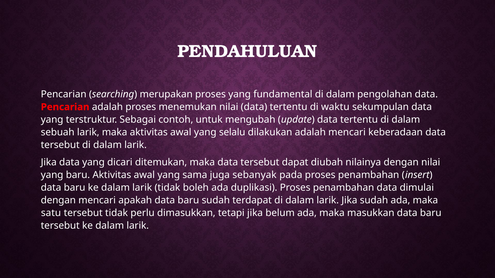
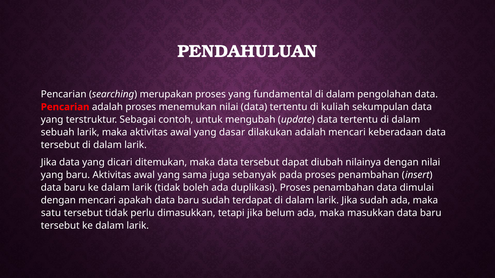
waktu: waktu -> kuliah (335, 107)
selalu: selalu -> dasar (232, 133)
